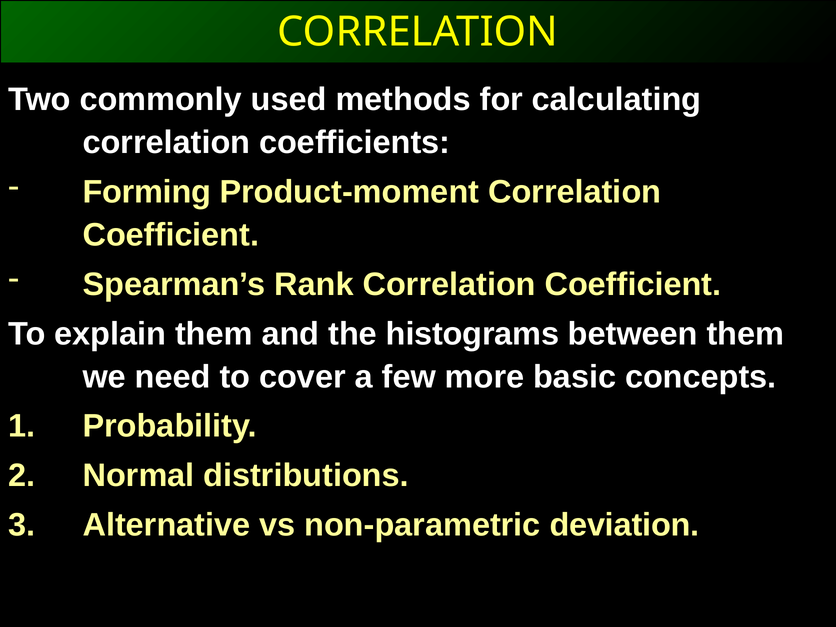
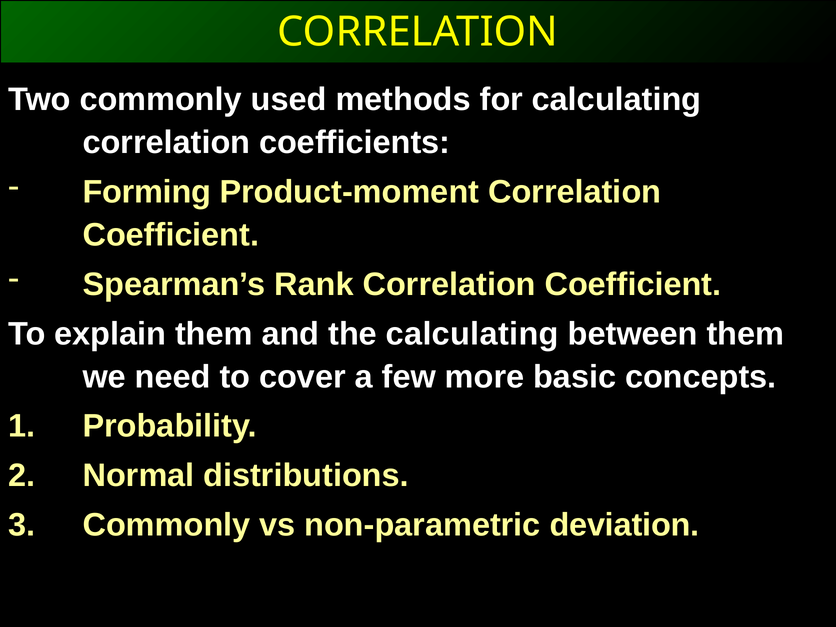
the histograms: histograms -> calculating (472, 334)
Alternative: Alternative -> Commonly (167, 525)
